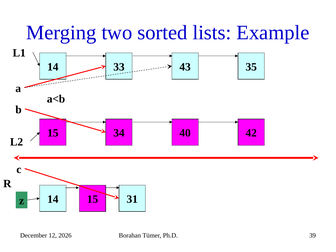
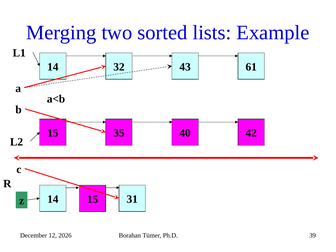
33: 33 -> 32 (119, 67)
35: 35 -> 61 (251, 67)
34: 34 -> 35 (119, 133)
